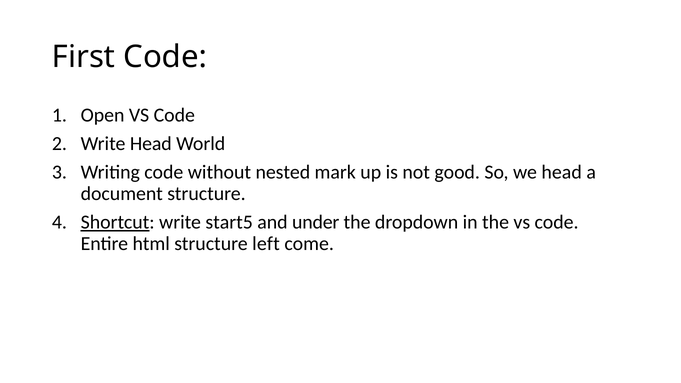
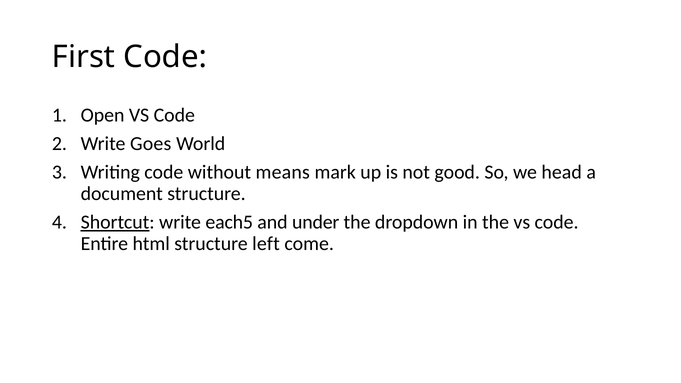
Write Head: Head -> Goes (151, 144)
nested: nested -> means (283, 172)
start5: start5 -> each5 (229, 222)
